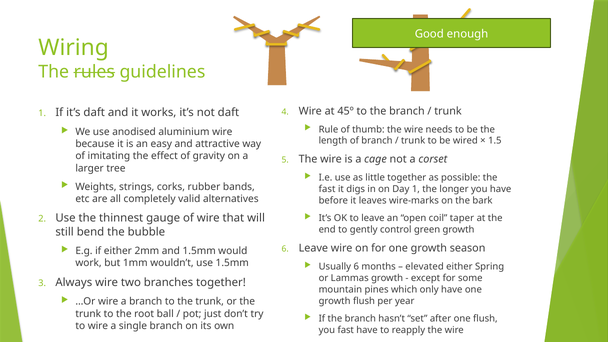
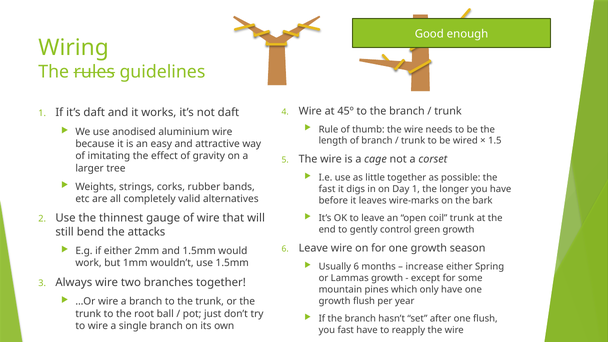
coil taper: taper -> trunk (462, 218)
bubble: bubble -> attacks (146, 232)
elevated: elevated -> increase (425, 267)
